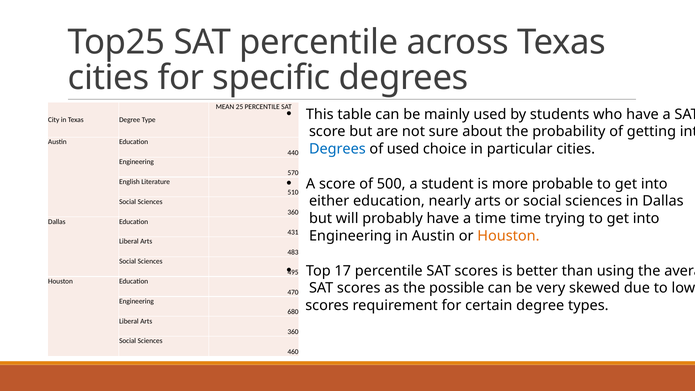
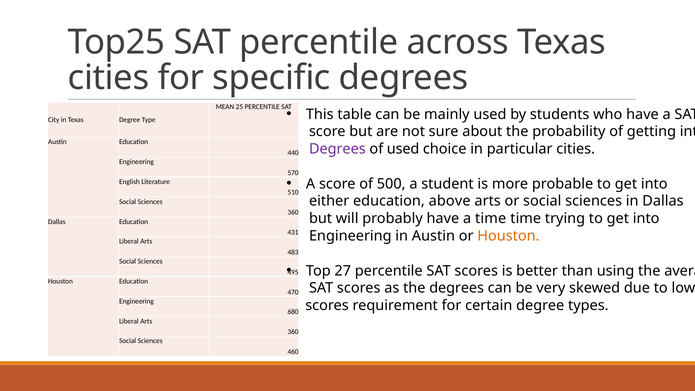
Degrees colour: blue -> purple (337, 149)
nearly: nearly -> above (450, 201)
17: 17 -> 27 (343, 271)
the possible: possible -> degrees (457, 288)
